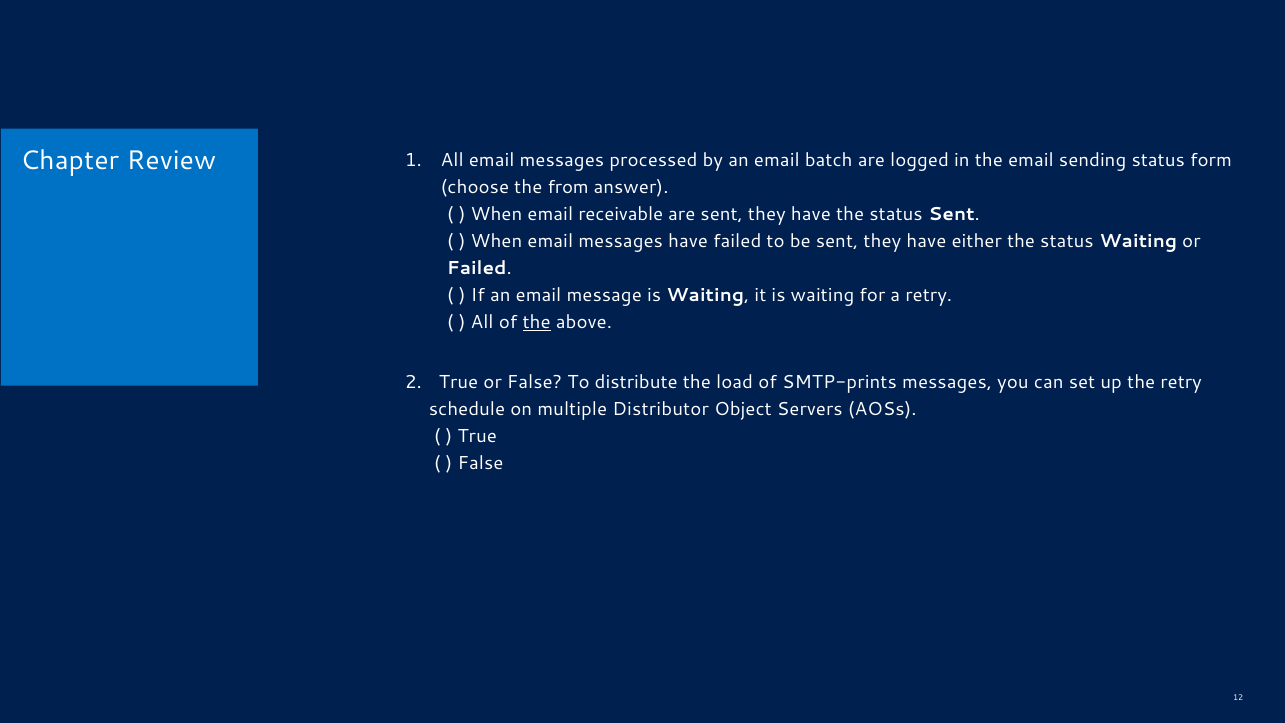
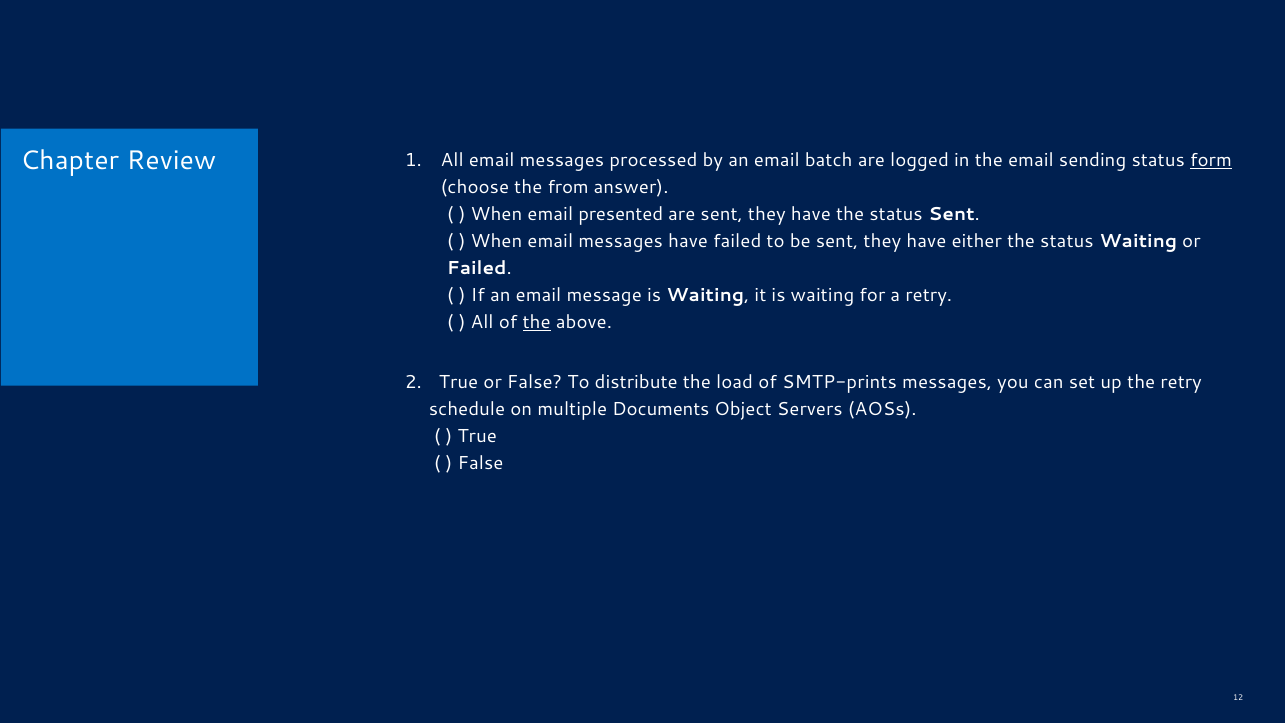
form underline: none -> present (1211, 160)
receivable: receivable -> presented (621, 214)
Distributor: Distributor -> Documents (661, 409)
